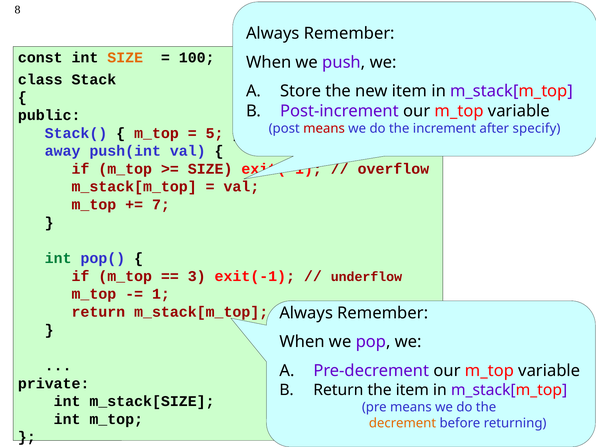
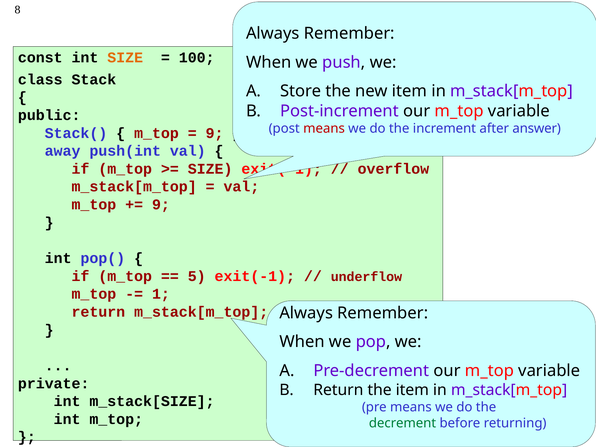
specify: specify -> answer (537, 129)
5: 5 -> 9 (215, 133)
7: 7 -> 9 (161, 205)
int colour: green -> black (58, 258)
3: 3 -> 5 (197, 276)
decrement colour: orange -> green (403, 423)
